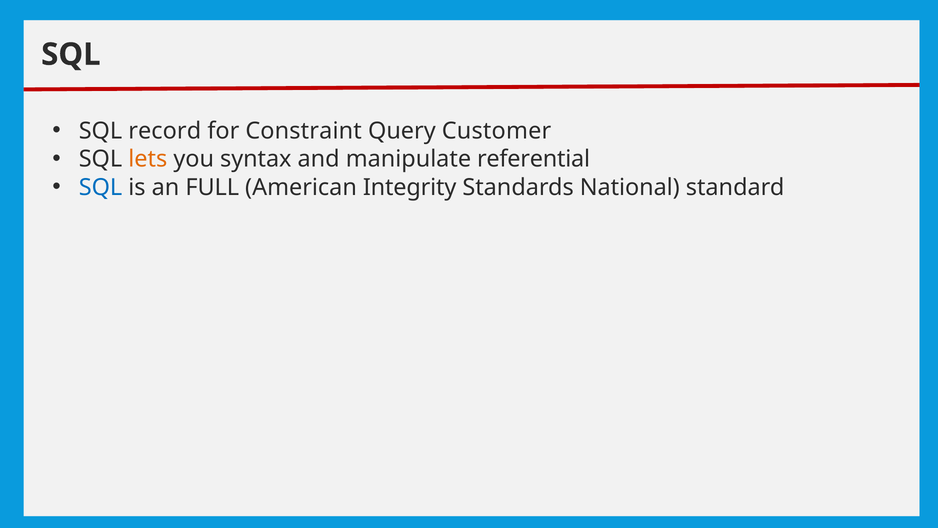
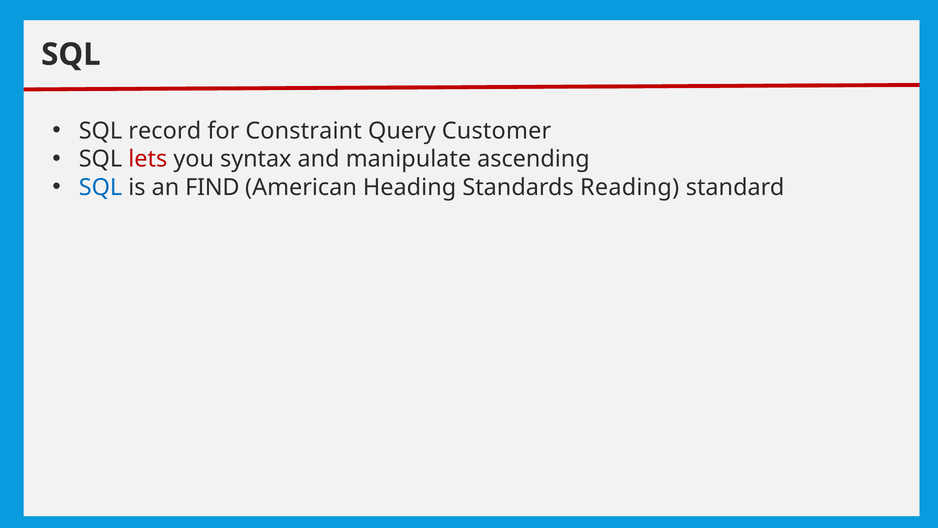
lets colour: orange -> red (148, 159)
referential: referential -> ascending (533, 159)
FULL: FULL -> FIND (212, 187)
Integrity: Integrity -> Heading (410, 187)
National: National -> Reading (630, 187)
